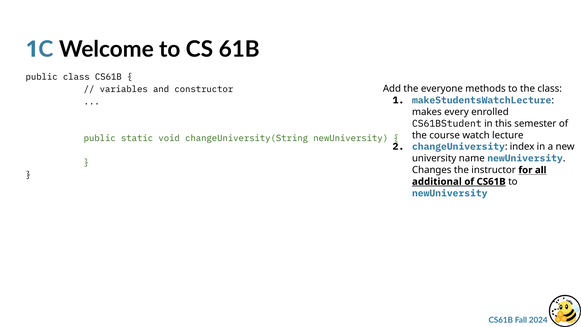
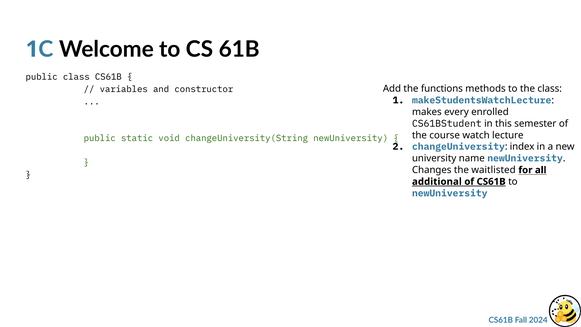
everyone: everyone -> functions (442, 89)
instructor: instructor -> waitlisted (494, 170)
